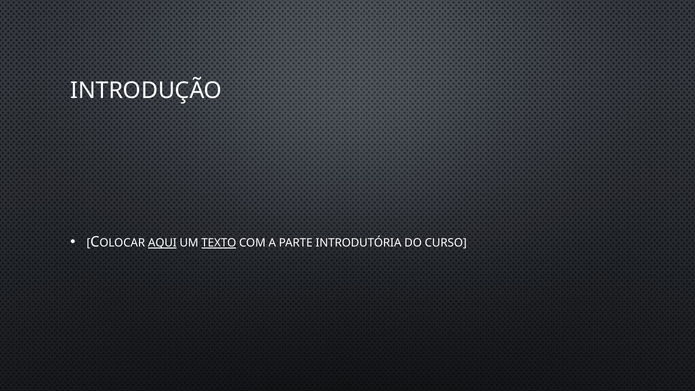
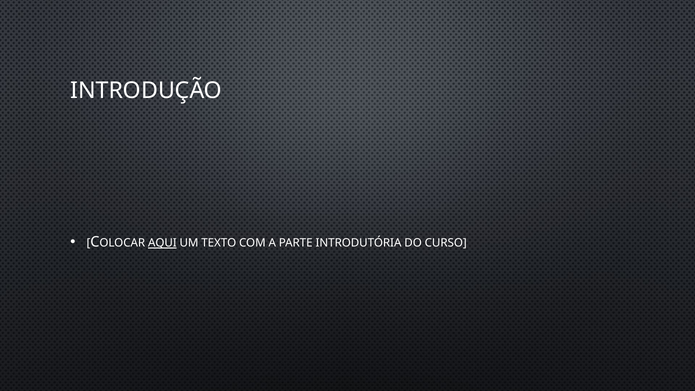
TEXTO underline: present -> none (219, 243)
